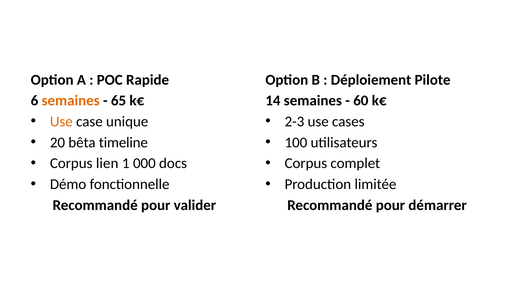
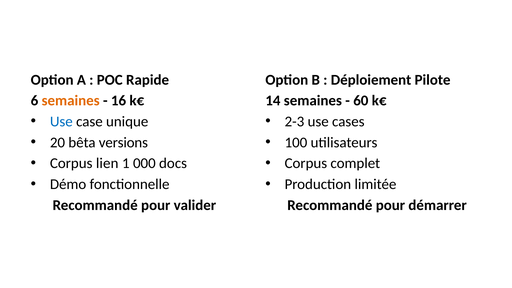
65: 65 -> 16 (119, 101)
Use colour: orange -> blue (61, 122)
timeline: timeline -> versions (123, 142)
